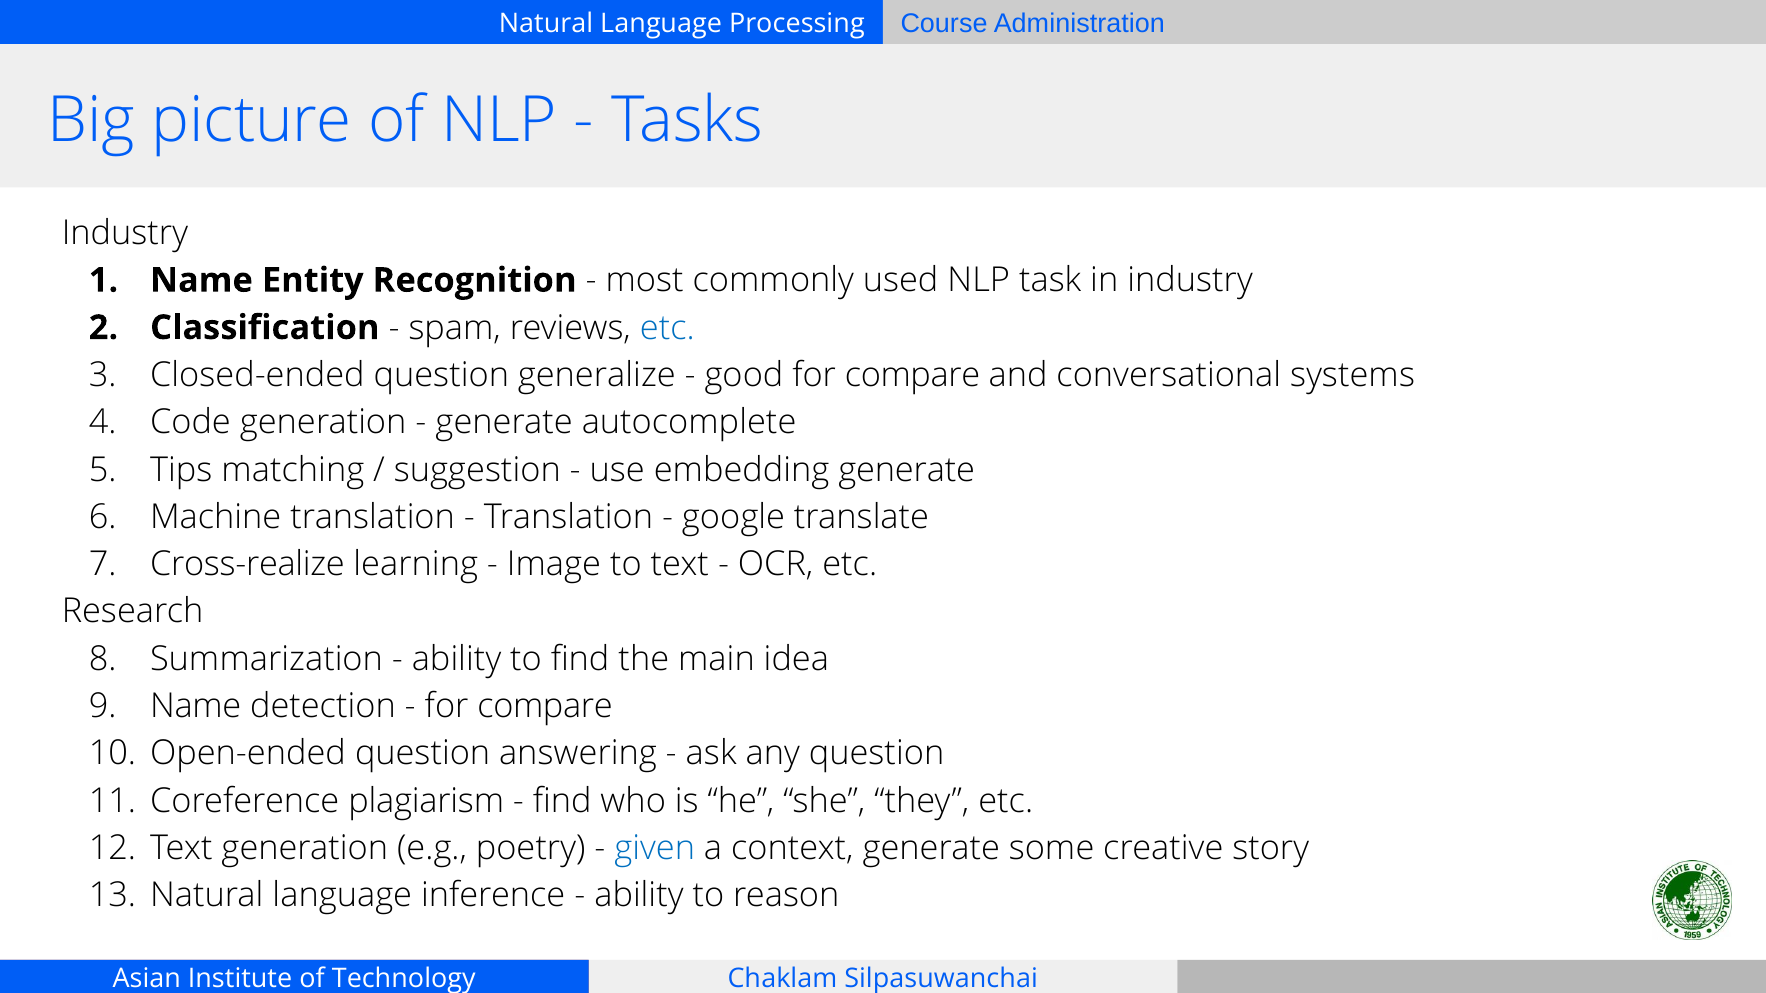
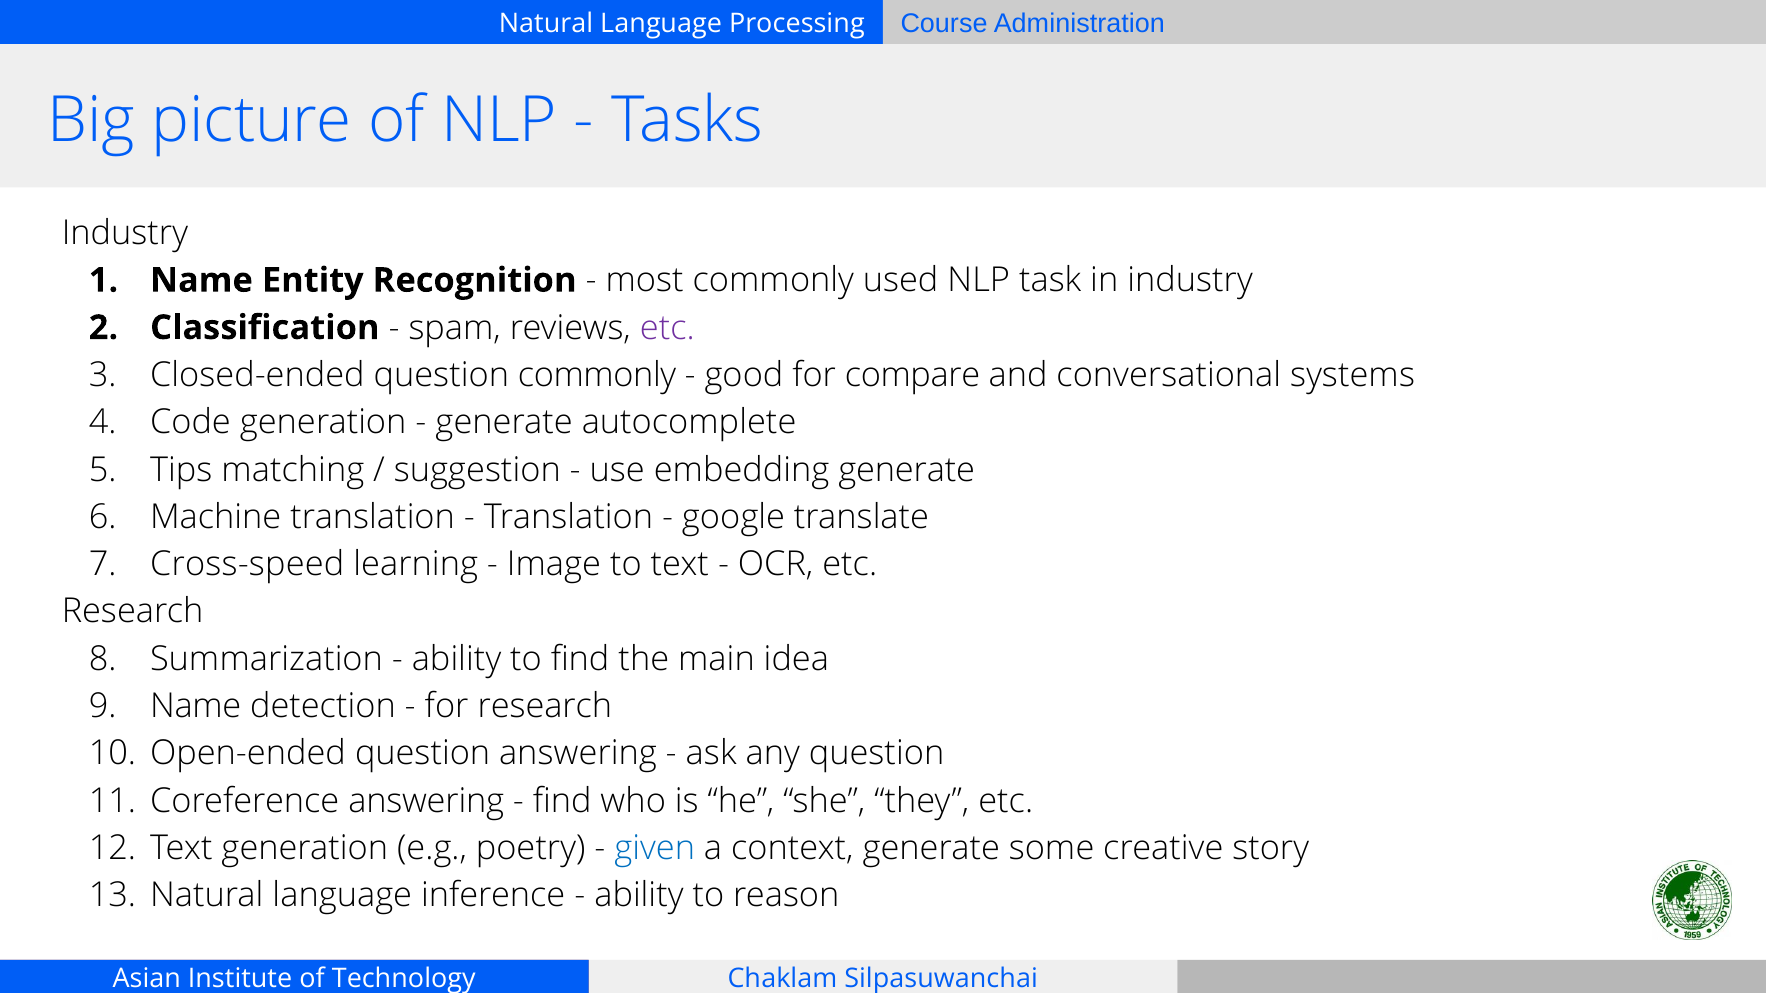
etc colour: blue -> purple (667, 328)
question generalize: generalize -> commonly (597, 375)
Cross-realize: Cross-realize -> Cross-speed (247, 565)
compare: compare -> research (545, 707)
Coreference plagiarism: plagiarism -> answering (426, 801)
